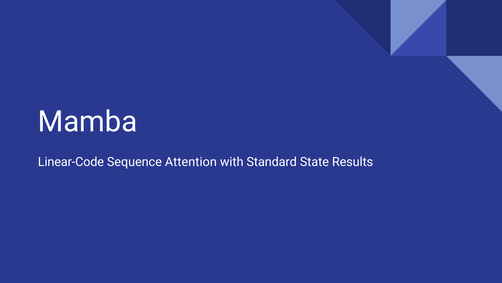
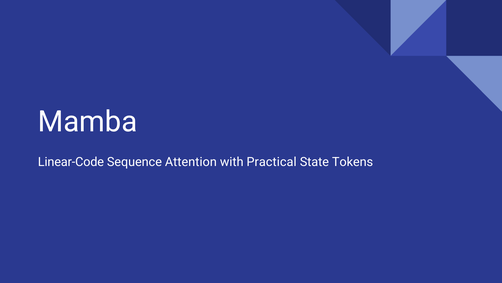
Standard: Standard -> Practical (272, 162)
Results: Results -> Tokens (353, 162)
